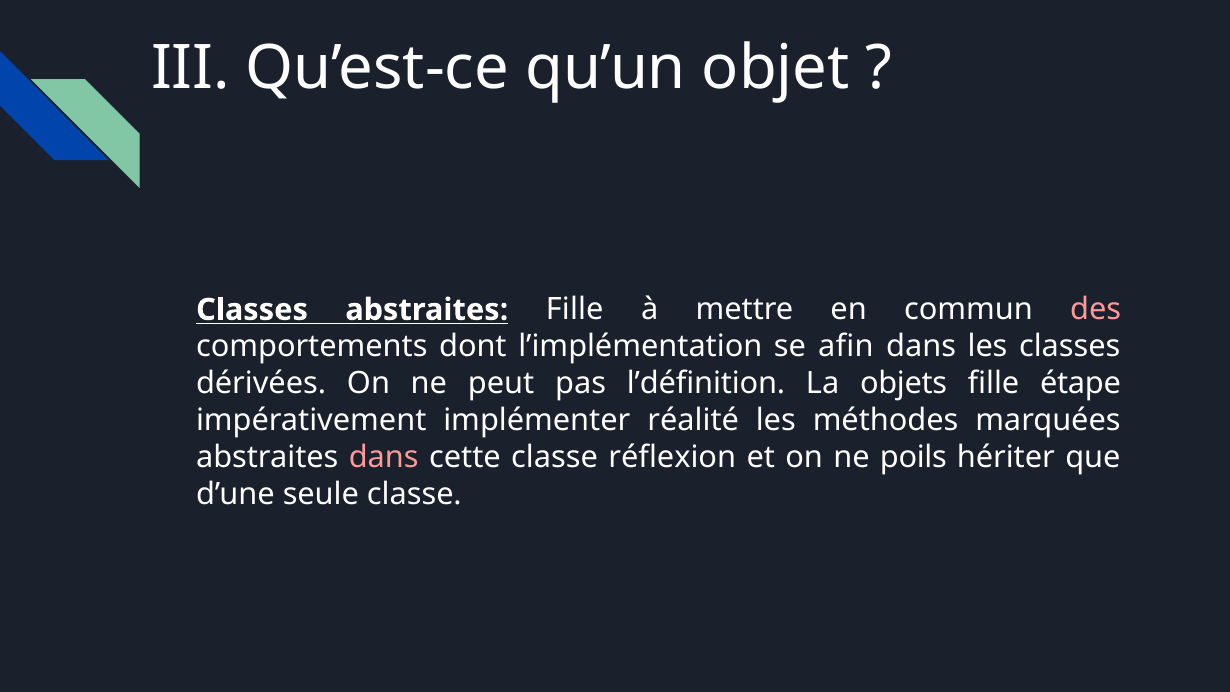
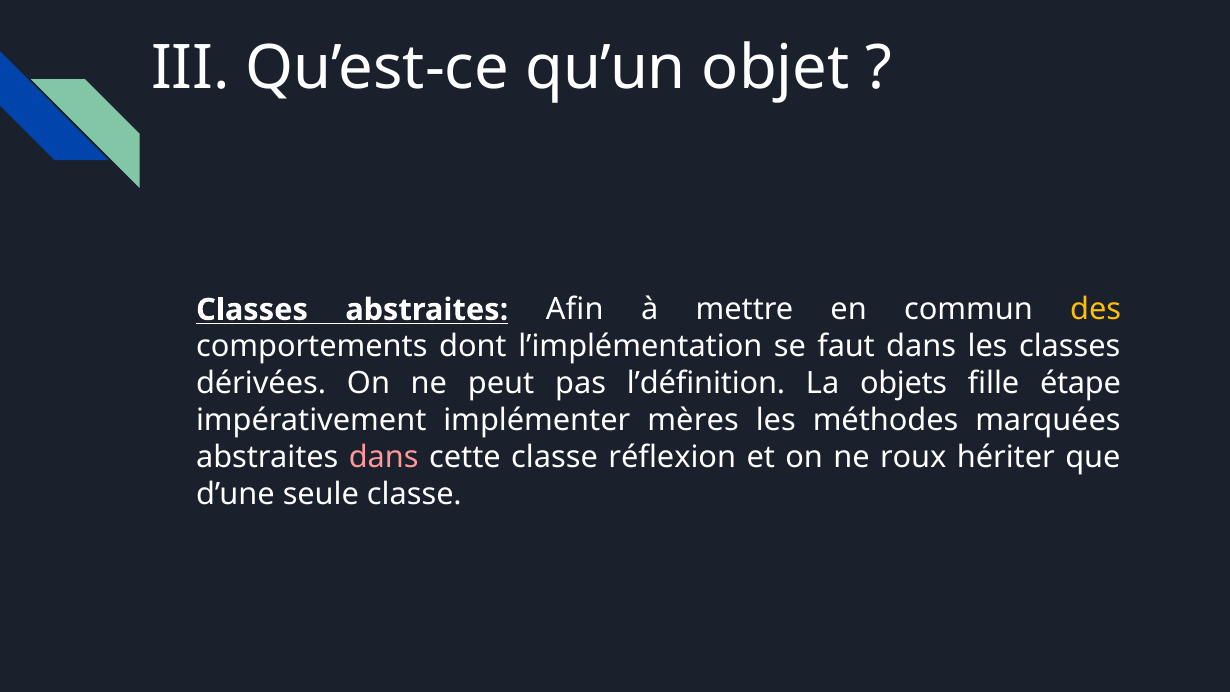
abstraites Fille: Fille -> Afin (575, 310)
des colour: pink -> yellow (1096, 310)
afin: afin -> faut (846, 347)
réalité: réalité -> mères (693, 420)
poils: poils -> roux (913, 457)
